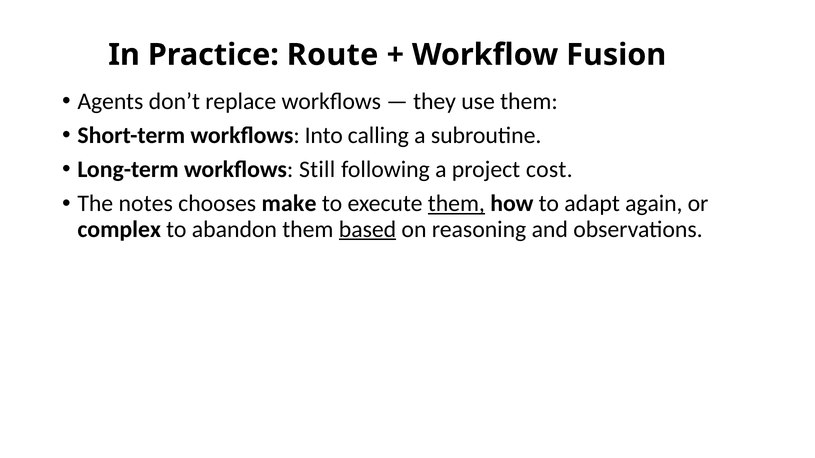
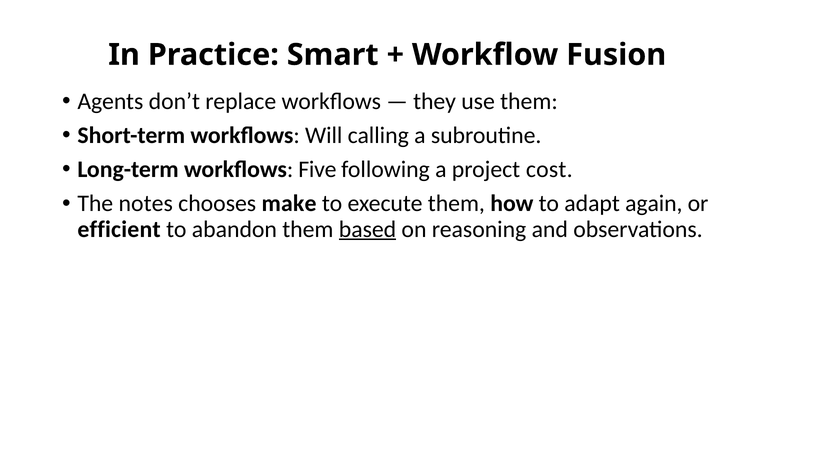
Route: Route -> Smart (333, 55)
Into: Into -> Will (324, 136)
Still: Still -> Five (317, 170)
them underline: present -> none (456, 204)
complex: complex -> efficient (119, 229)
